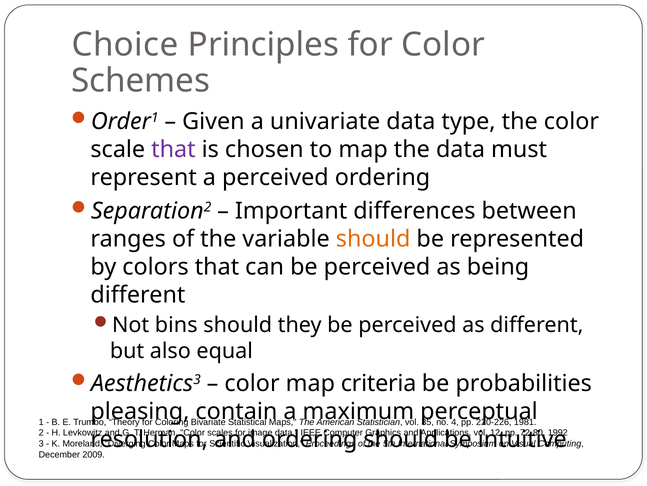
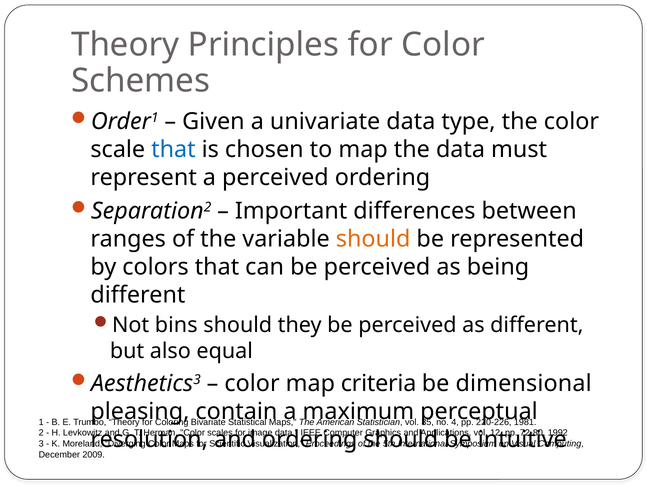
Choice: Choice -> Theory (125, 45)
that colour: purple -> blue (173, 149)
probabilities: probabilities -> dimensional (524, 383)
